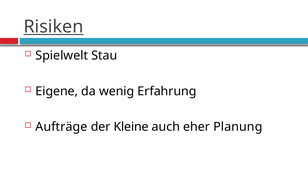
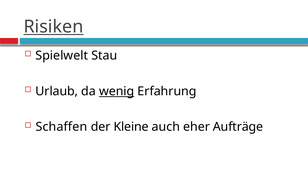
Eigene: Eigene -> Urlaub (57, 91)
wenig underline: none -> present (117, 91)
Aufträge: Aufträge -> Schaffen (61, 127)
Planung: Planung -> Aufträge (238, 127)
